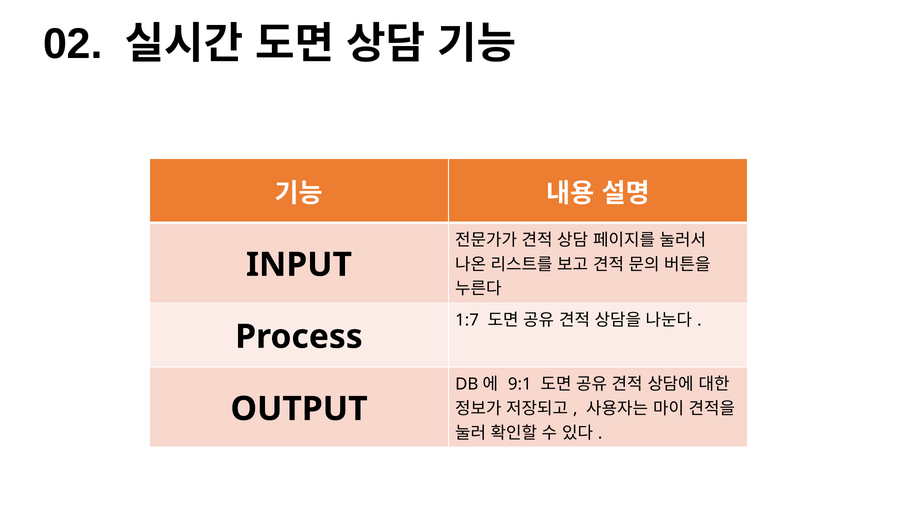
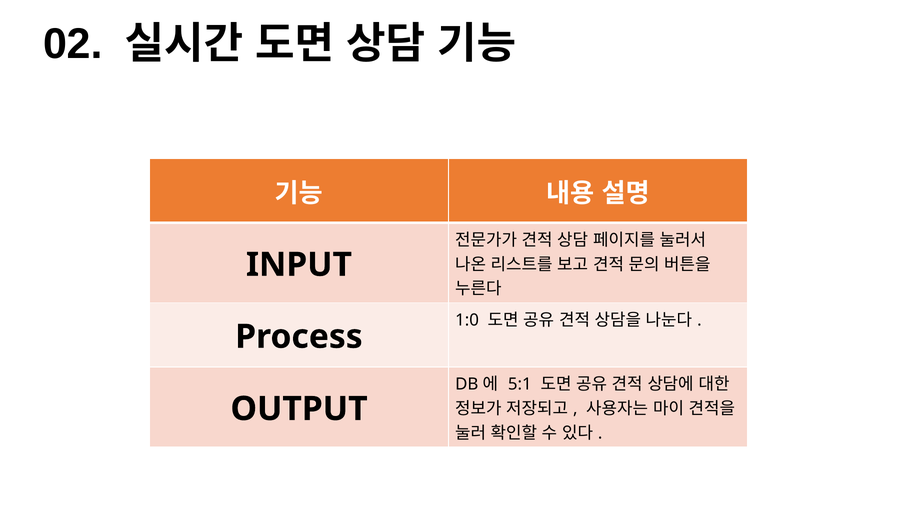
1:7: 1:7 -> 1:0 (467, 320)
9:1: 9:1 -> 5:1 (520, 384)
